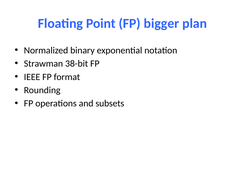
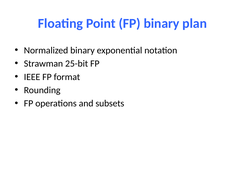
FP bigger: bigger -> binary (161, 24)
38-bit: 38-bit -> 25-bit (77, 64)
